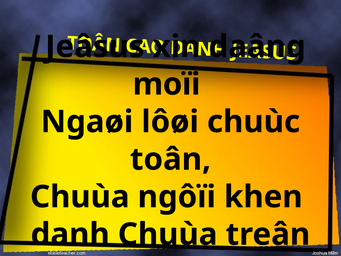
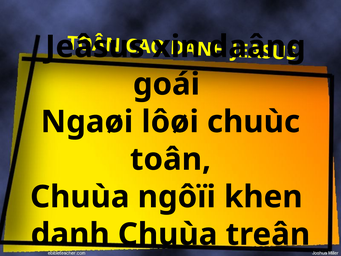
moïi: moïi -> goái (166, 84)
